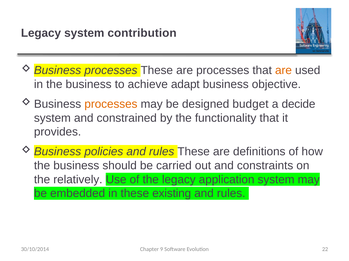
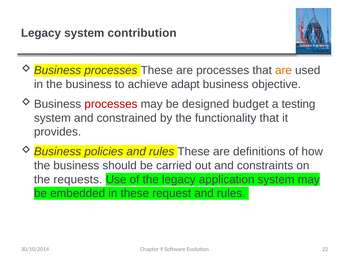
processes colour: orange -> red (111, 104)
decide: decide -> testing (298, 104)
relatively: relatively -> requests (78, 180)
existing: existing -> request (172, 194)
